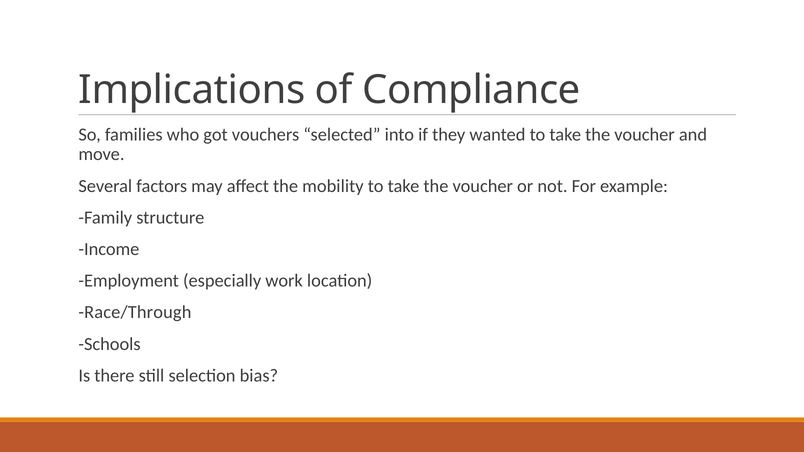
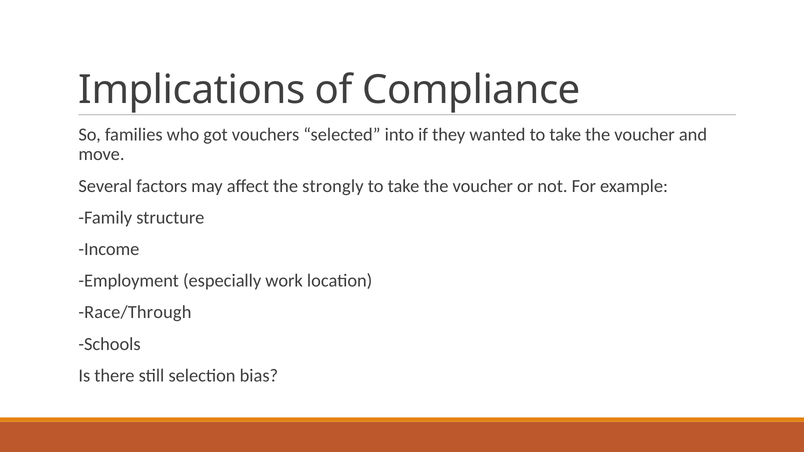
mobility: mobility -> strongly (333, 186)
